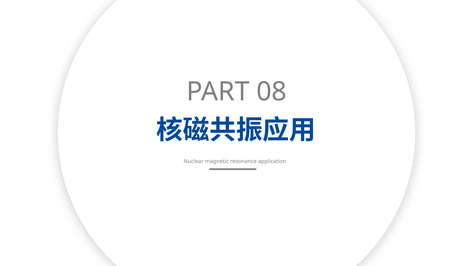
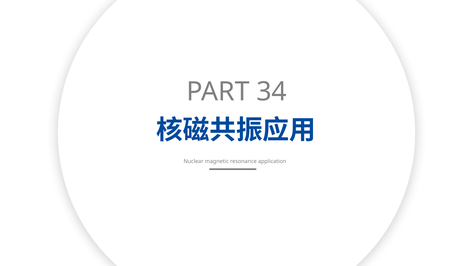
08: 08 -> 34 (272, 92)
